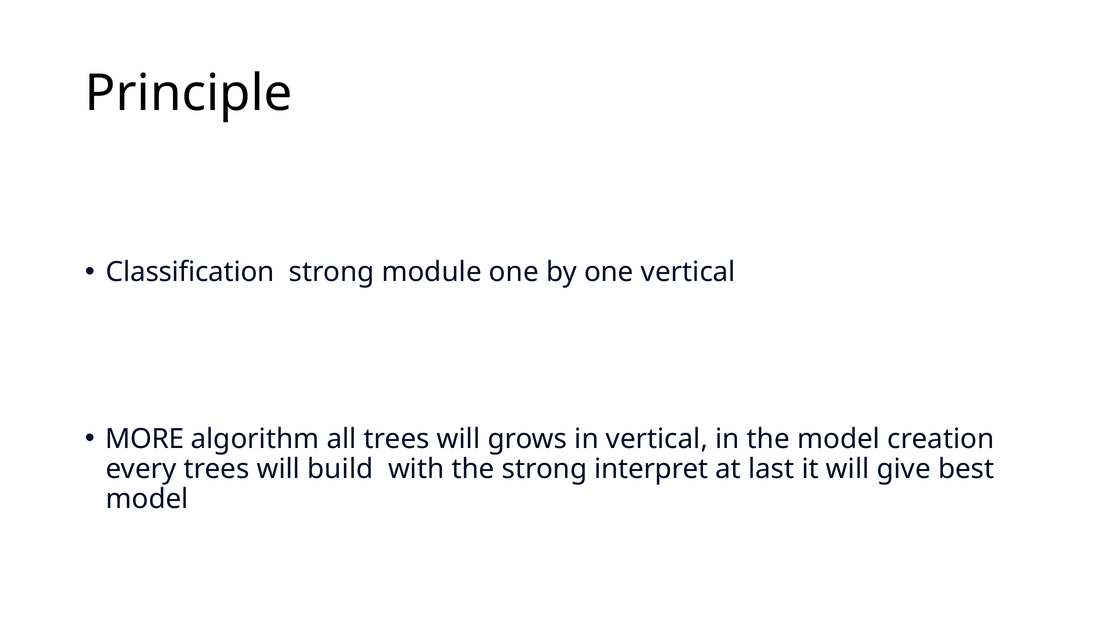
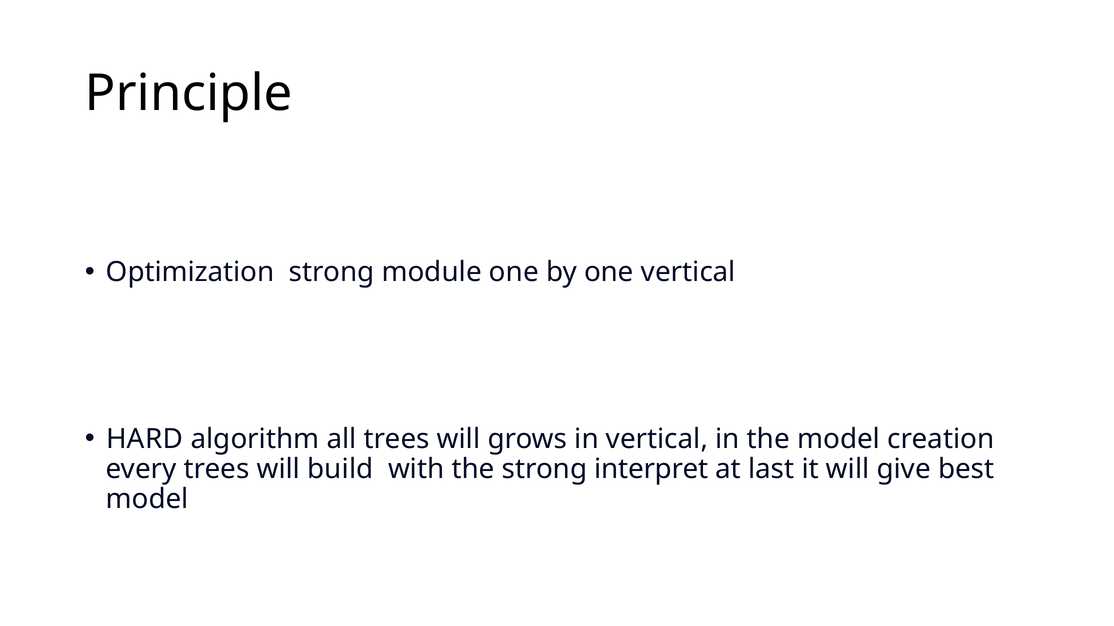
Classification: Classification -> Optimization (190, 273)
MORE: MORE -> HARD (144, 439)
